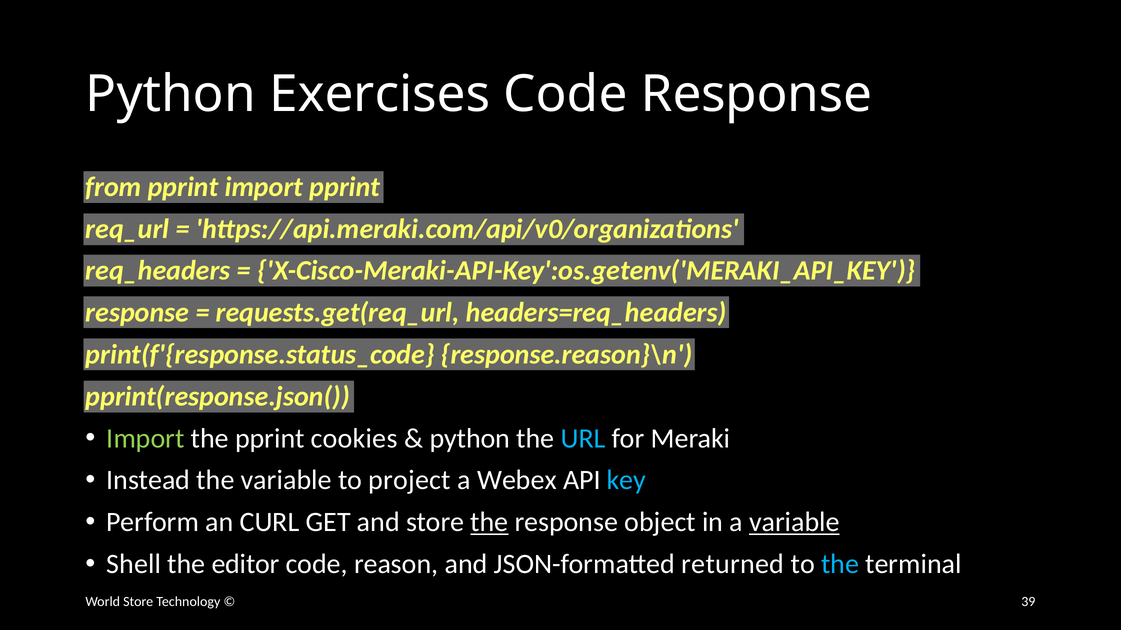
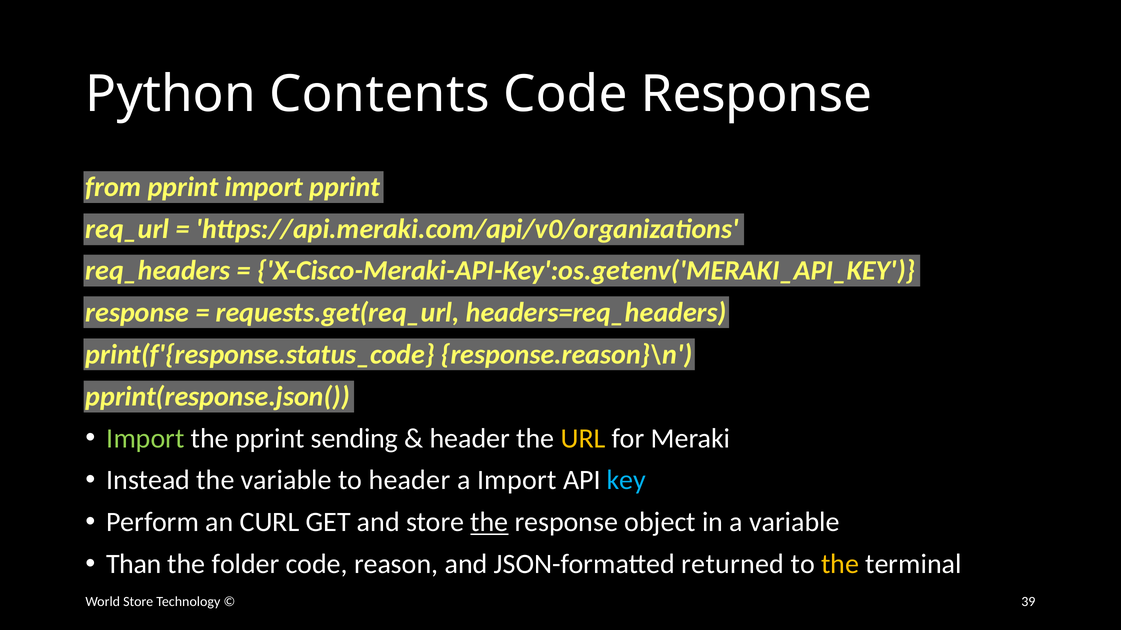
Exercises: Exercises -> Contents (379, 94)
cookies: cookies -> sending (354, 439)
python: python -> header (470, 439)
URL colour: light blue -> yellow (583, 439)
to project: project -> header (410, 481)
a Webex: Webex -> Import (517, 481)
variable underline: present -> none (794, 523)
Shell: Shell -> Than (134, 564)
editor: editor -> folder (246, 564)
the colour: light blue -> yellow (840, 564)
